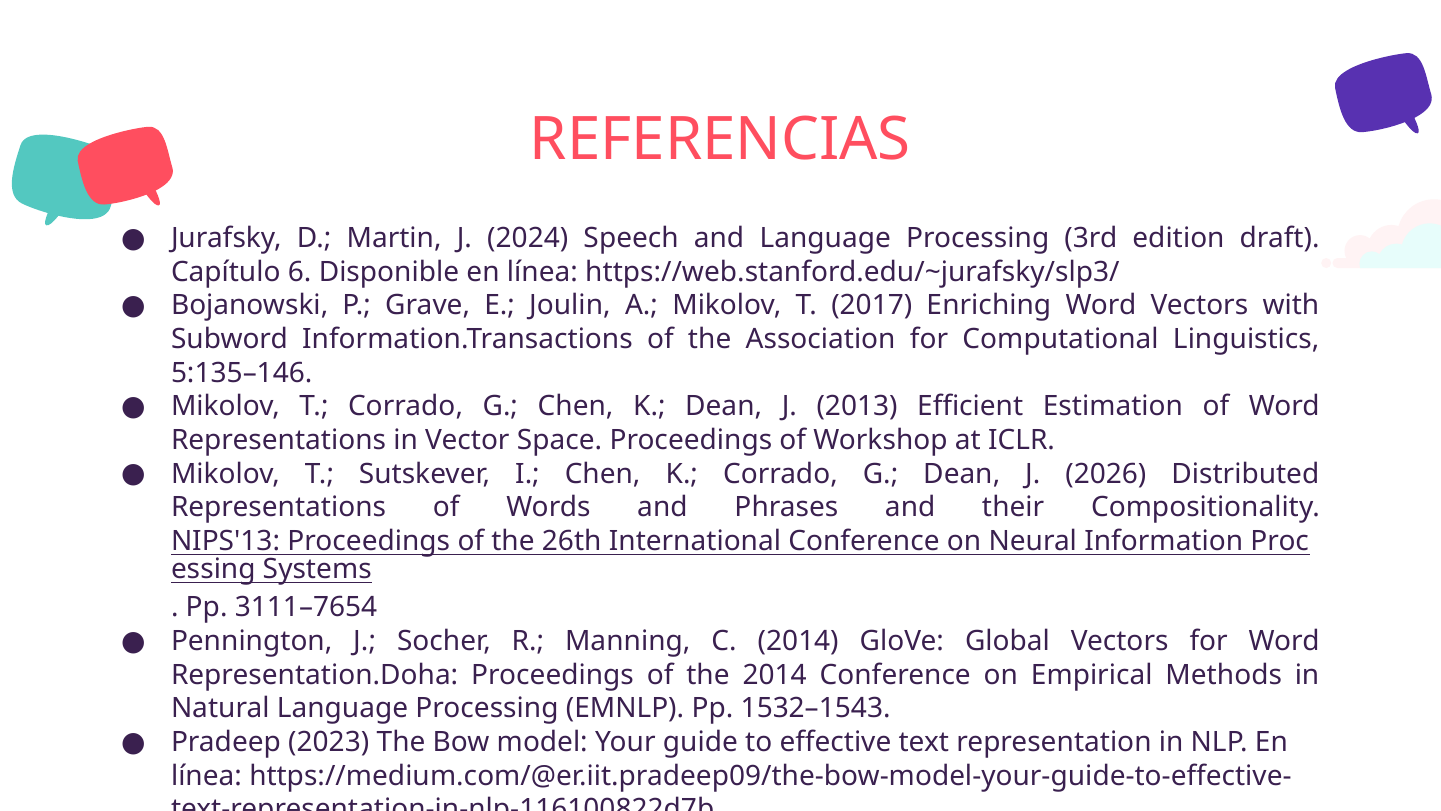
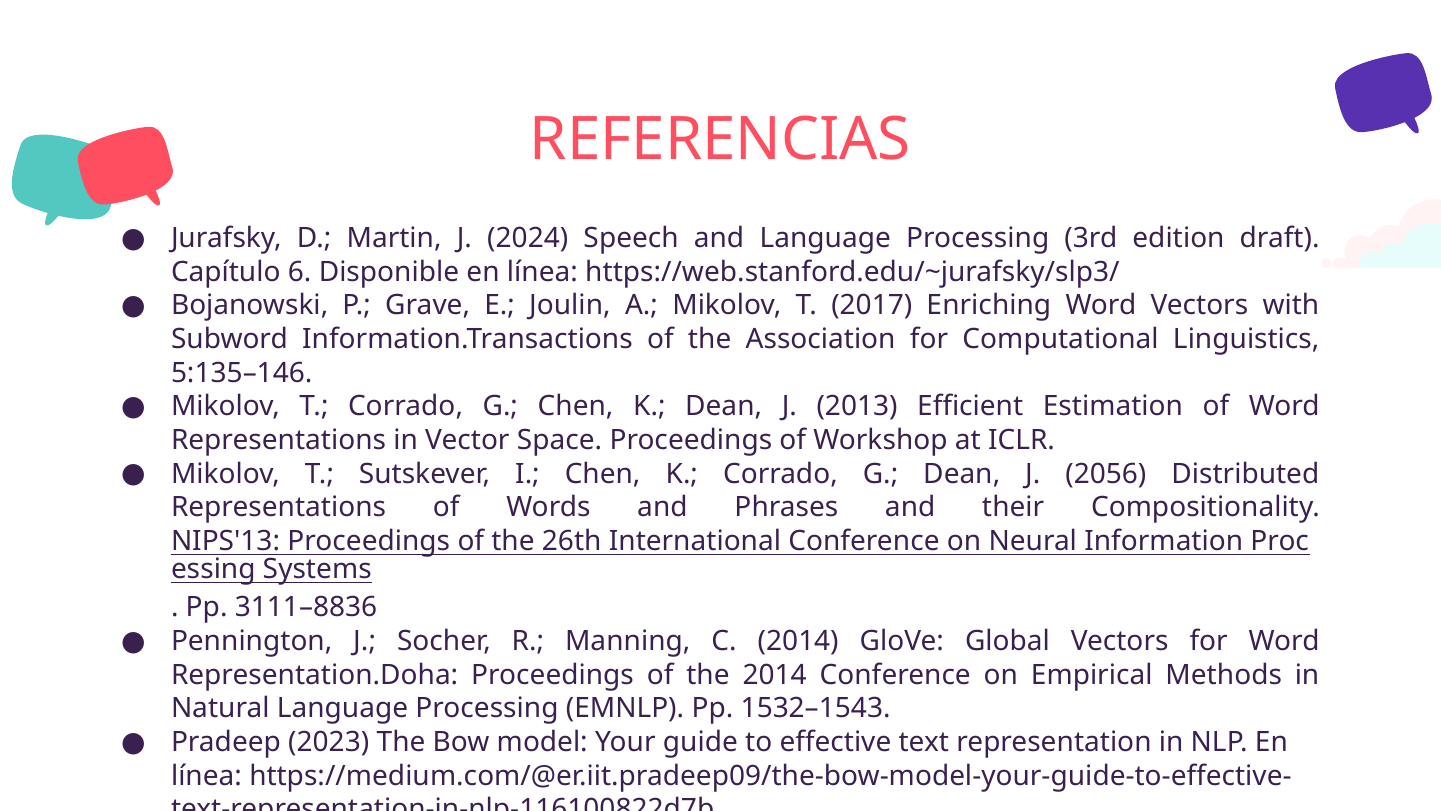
2026: 2026 -> 2056 (1106, 474)
3111–7654: 3111–7654 -> 3111–8836 (306, 607)
